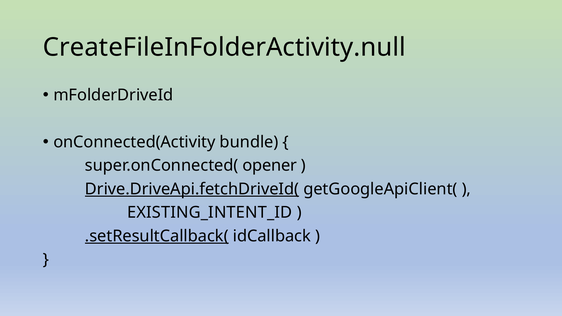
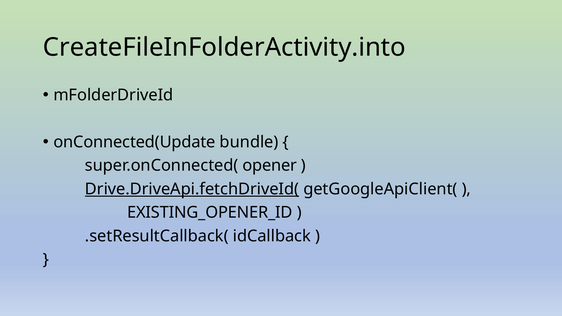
CreateFileInFolderActivity.null: CreateFileInFolderActivity.null -> CreateFileInFolderActivity.into (224, 47)
onConnected(Activity: onConnected(Activity -> onConnected(Update (134, 142)
EXISTING_INTENT_ID: EXISTING_INTENT_ID -> EXISTING_OPENER_ID (210, 213)
.setResultCallback( underline: present -> none (157, 236)
